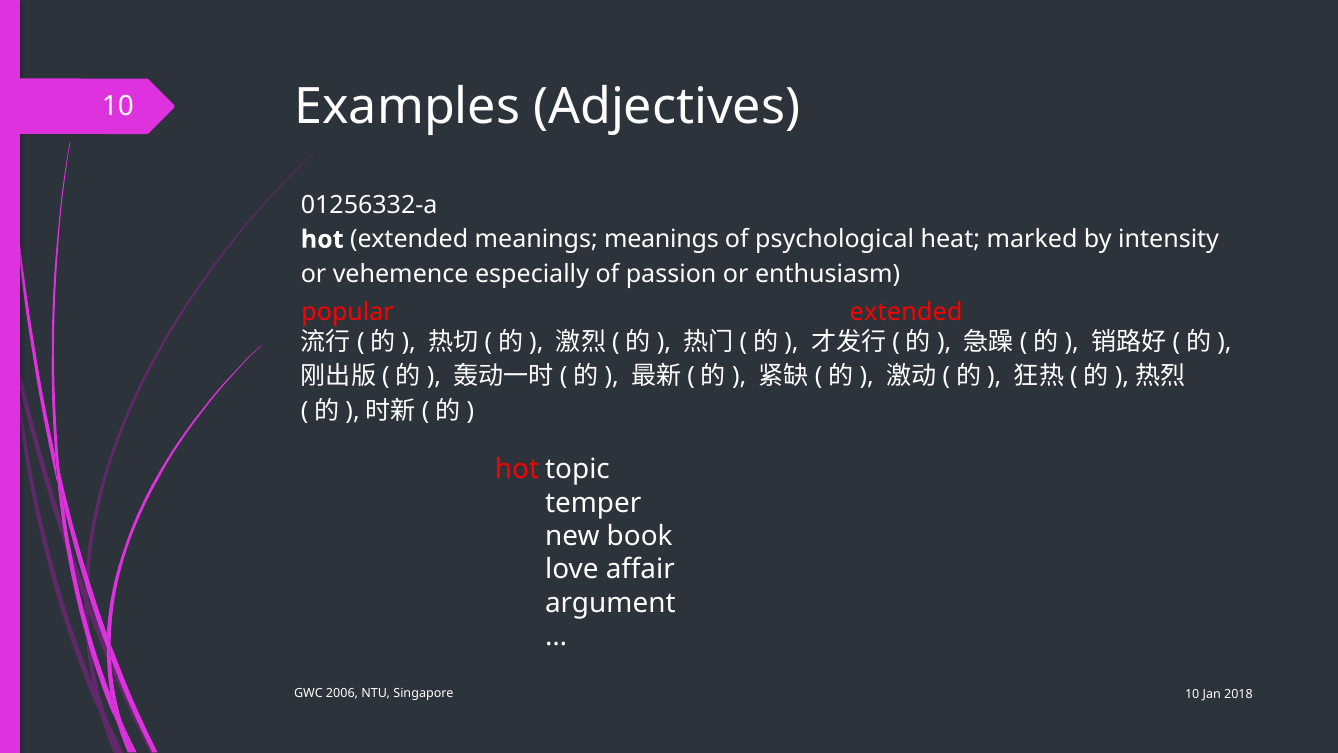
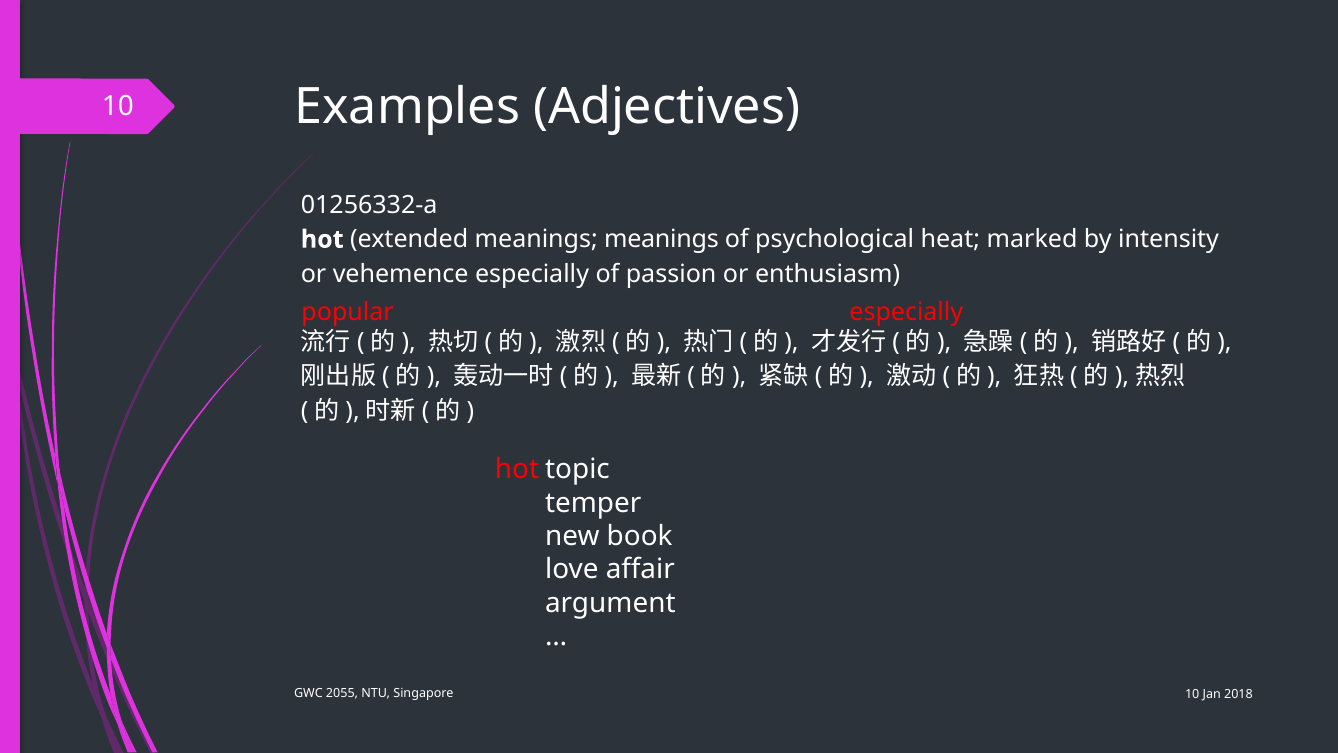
popular extended: extended -> especially (906, 312)
2006: 2006 -> 2055 (342, 693)
